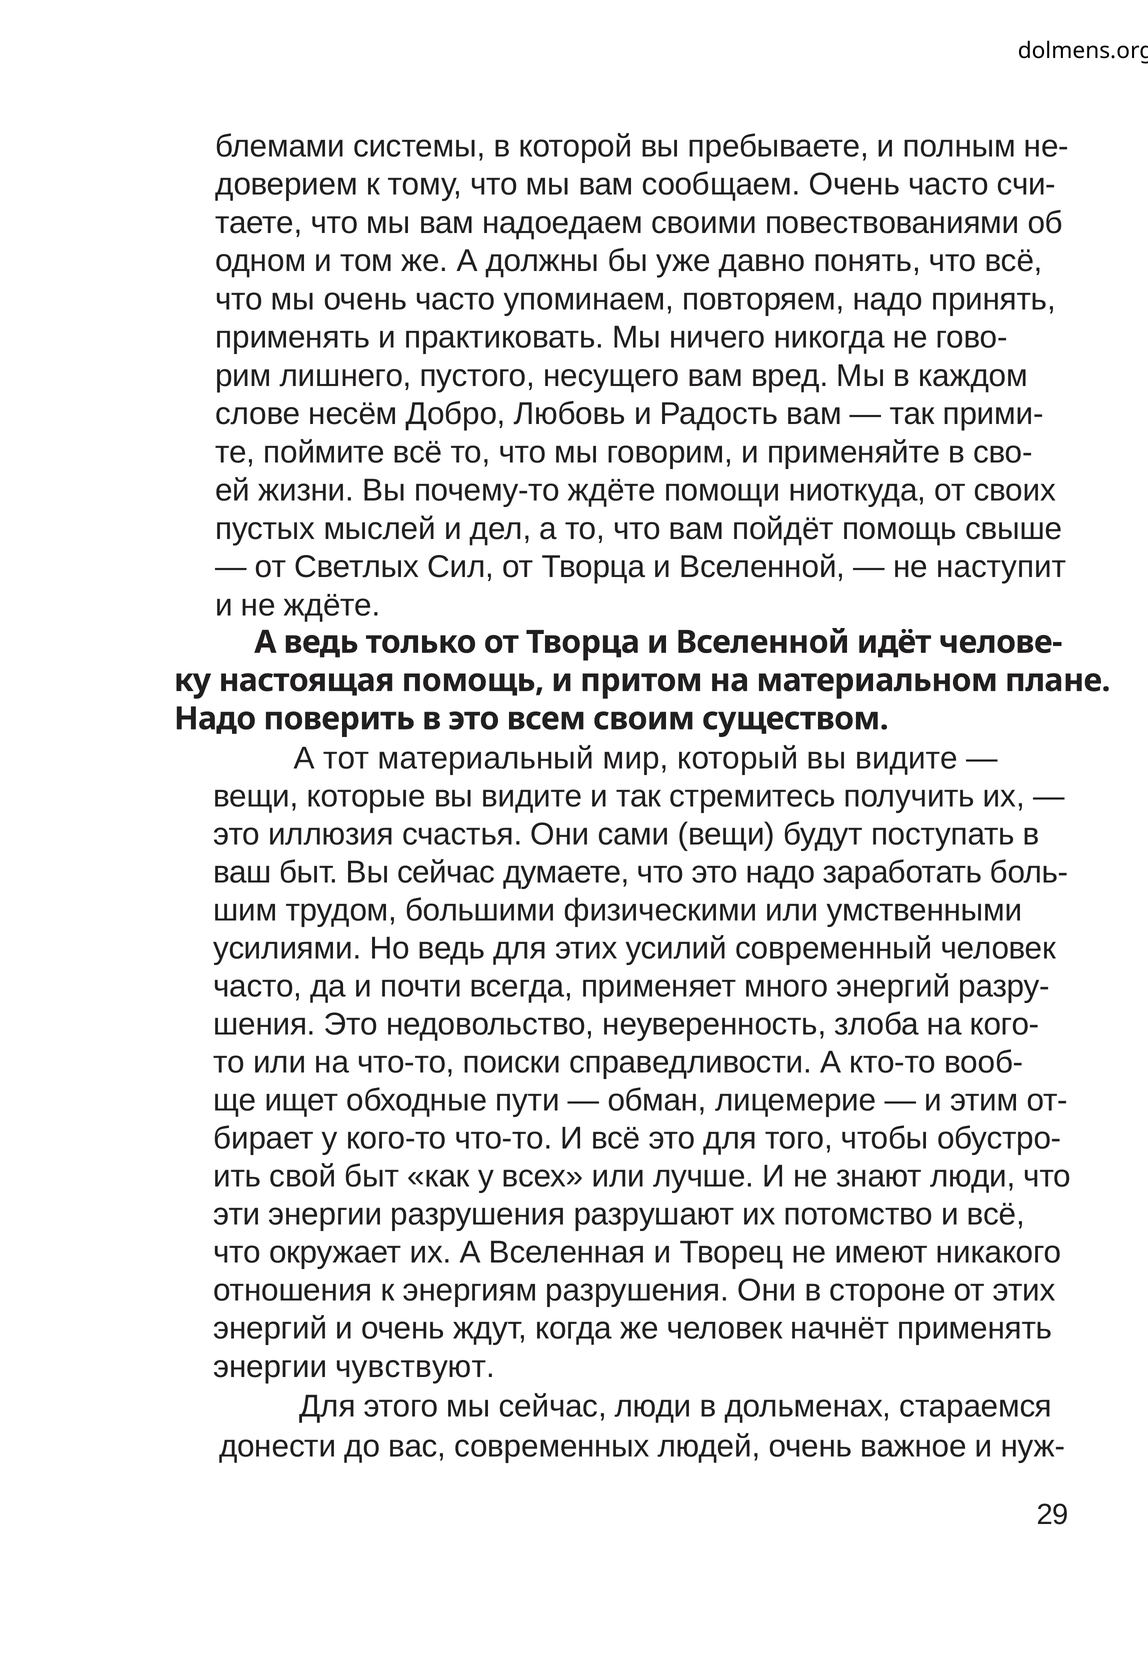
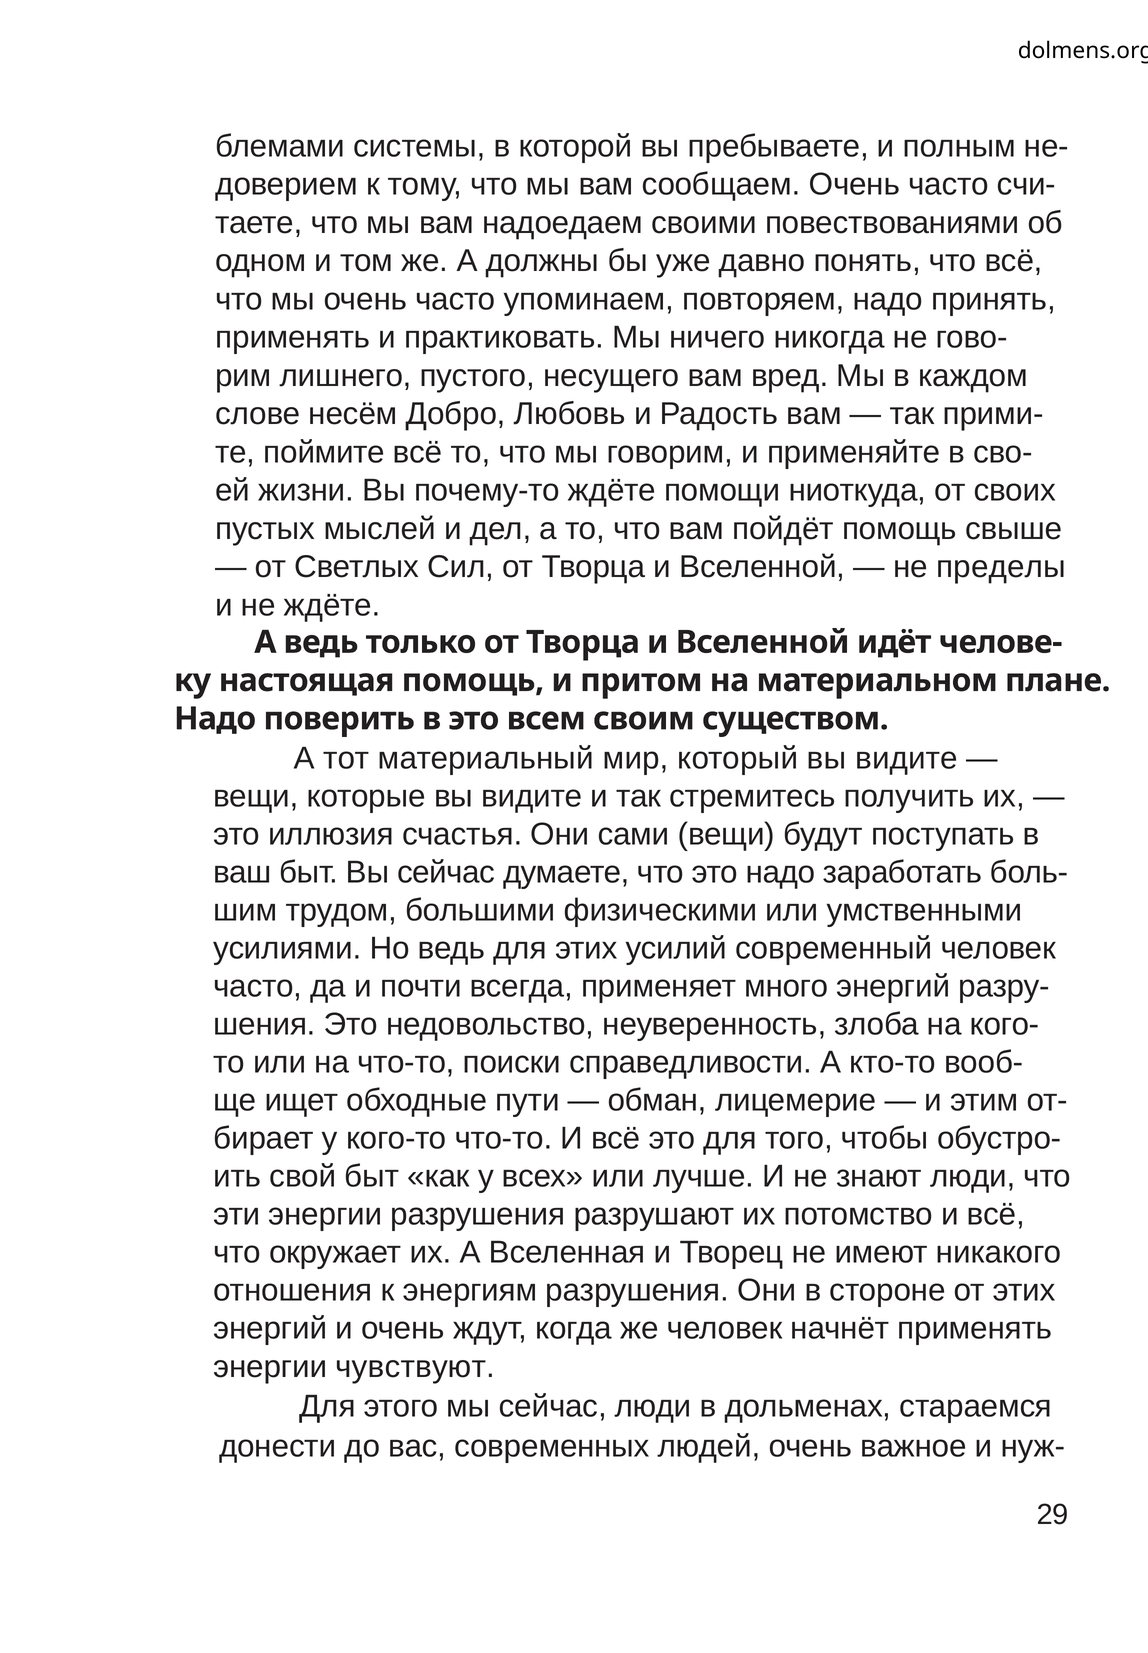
наступит: наступит -> пределы (1001, 567)
